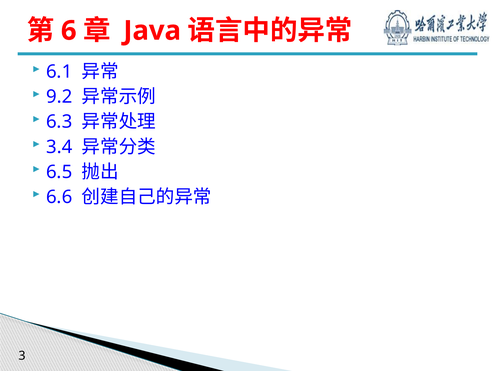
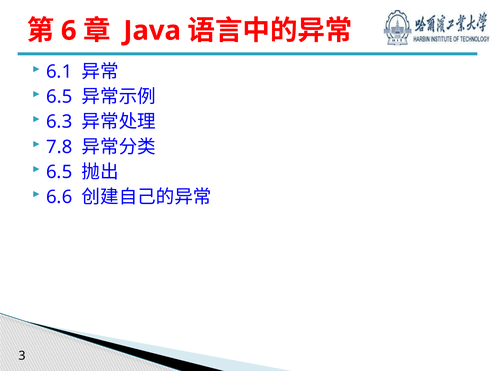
9.2: 9.2 -> 6.5 (59, 97)
3.4: 3.4 -> 7.8 (59, 147)
